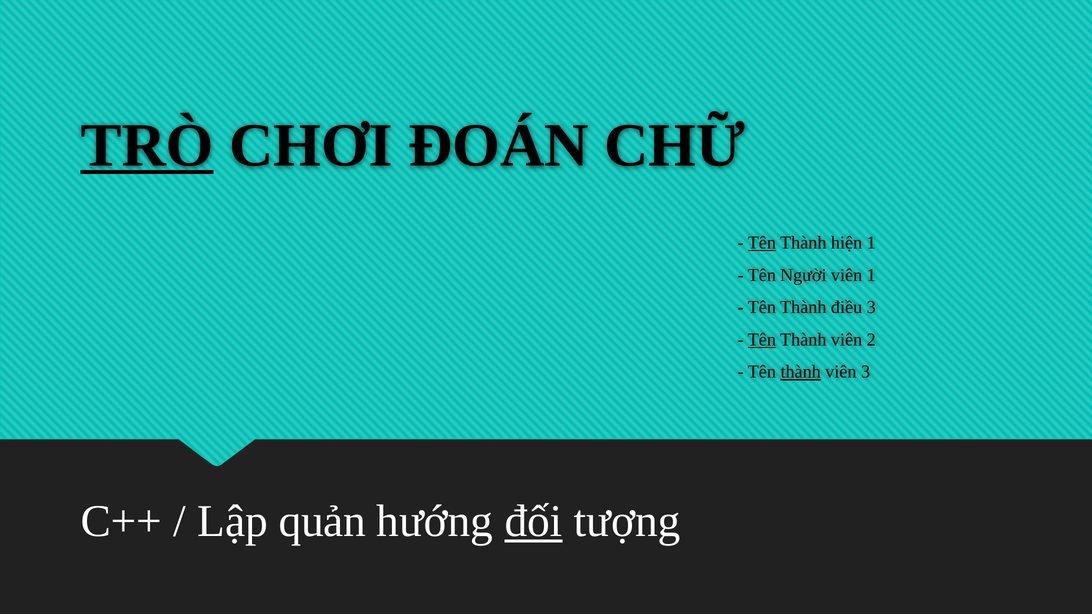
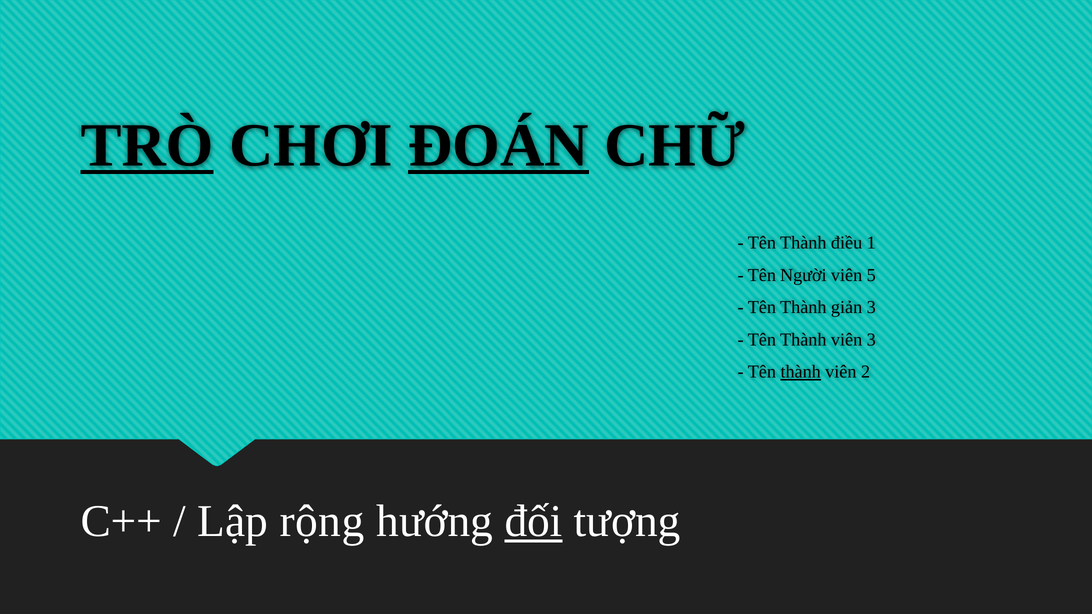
ĐOÁN underline: none -> present (498, 146)
Tên underline: present -> none (762, 243)
hiện: hiện -> điều (847, 243)
viên 1: 1 -> 5 (871, 275)
điều: điều -> giản (847, 307)
Tên underline: present -> none (762, 340)
viên 2: 2 -> 3 (871, 340)
viên 3: 3 -> 2 (866, 372)
quản: quản -> rộng (322, 522)
